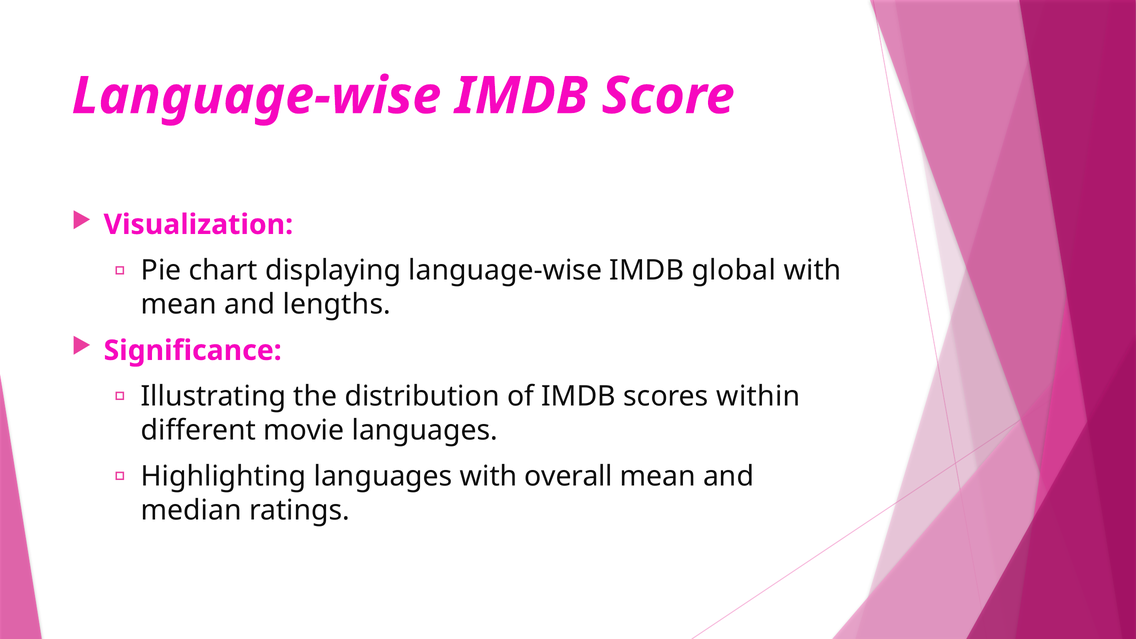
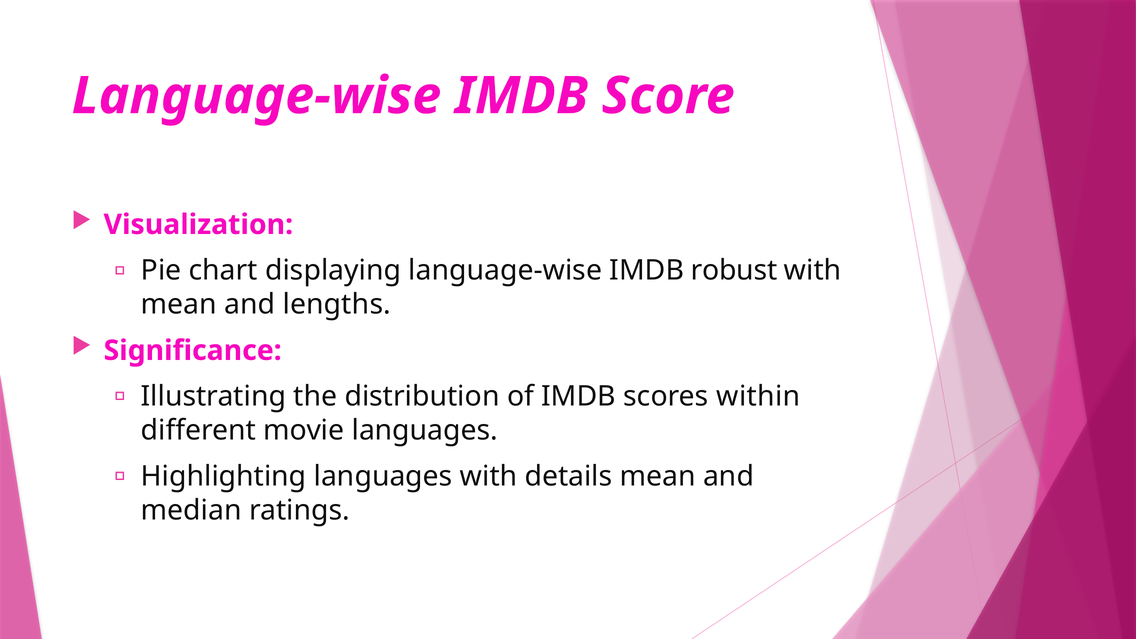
global: global -> robust (734, 271)
overall: overall -> details (568, 476)
